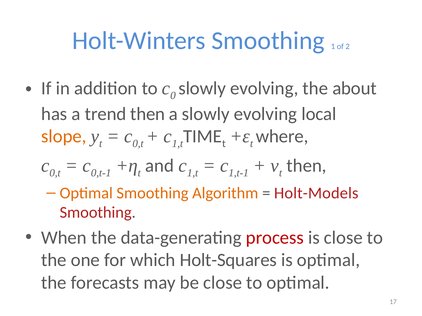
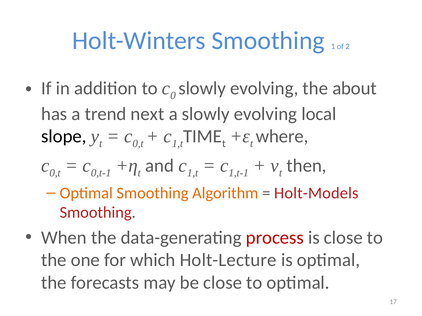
trend then: then -> next (148, 114)
slope colour: orange -> black (64, 137)
Holt-Squares: Holt-Squares -> Holt-Lecture (228, 260)
